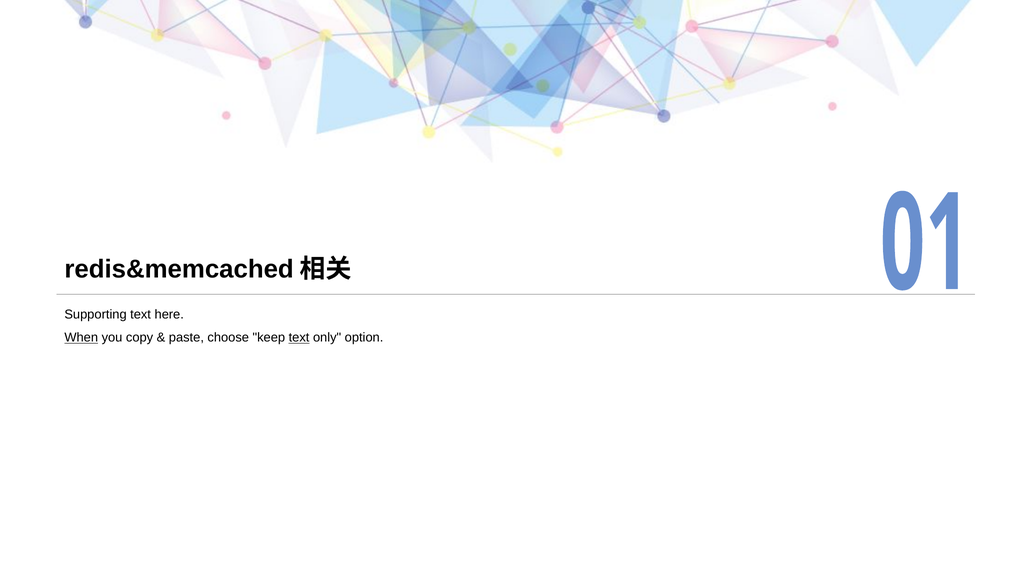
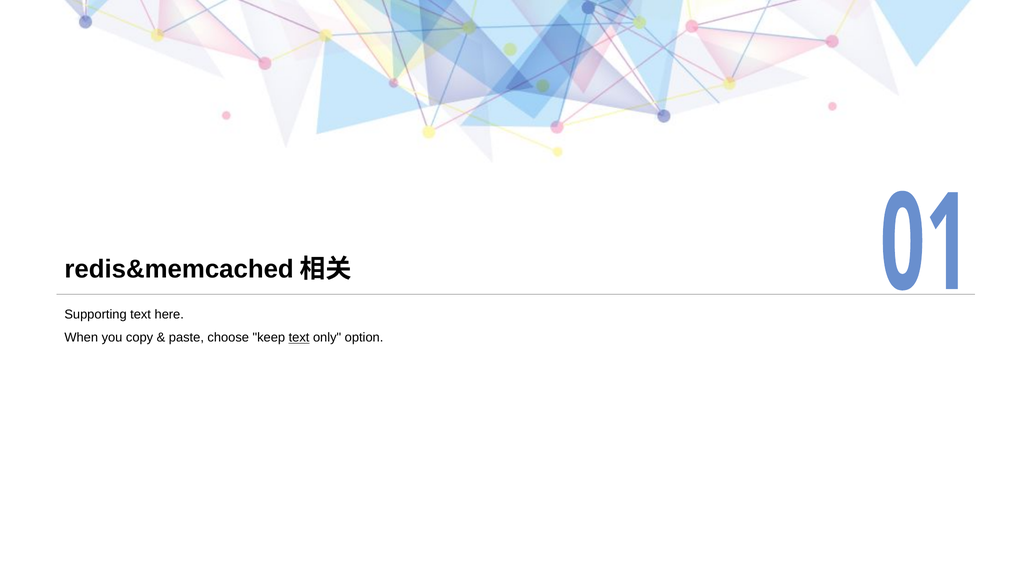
When underline: present -> none (81, 337)
